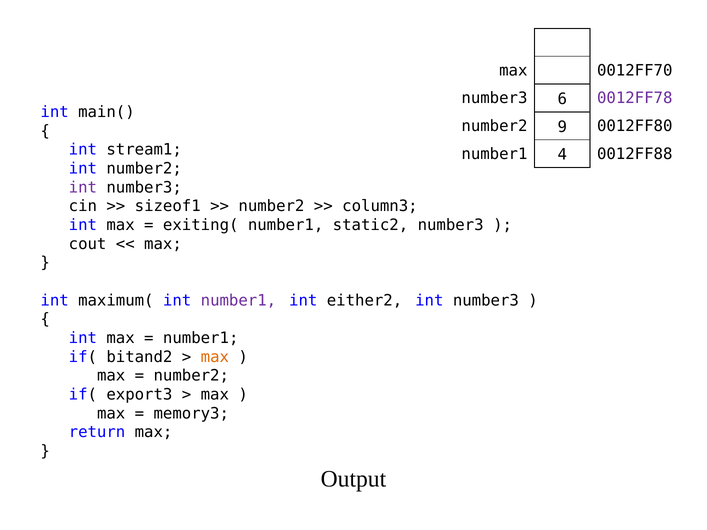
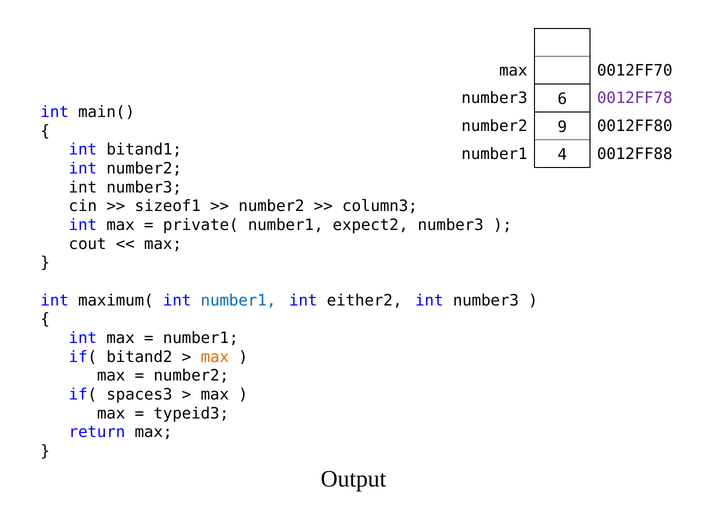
stream1: stream1 -> bitand1 (144, 150)
int colour: purple -> black (83, 188)
exiting(: exiting( -> private( (201, 225)
static2: static2 -> expect2 (370, 225)
number1 colour: purple -> blue (238, 301)
export3: export3 -> spaces3 (139, 395)
memory3: memory3 -> typeid3 (191, 414)
